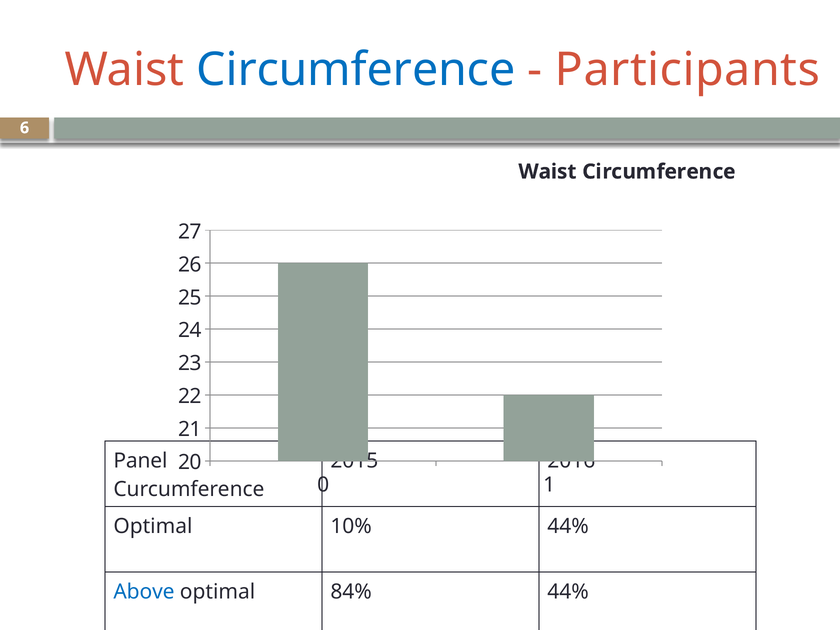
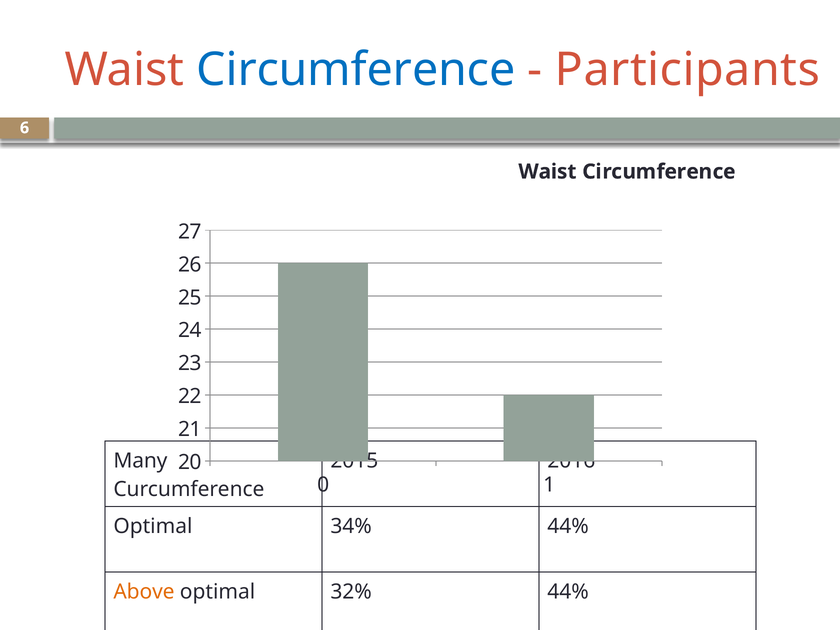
Panel: Panel -> Many (140, 461)
10%: 10% -> 34% (351, 526)
Above colour: blue -> orange (144, 592)
84%: 84% -> 32% (351, 592)
